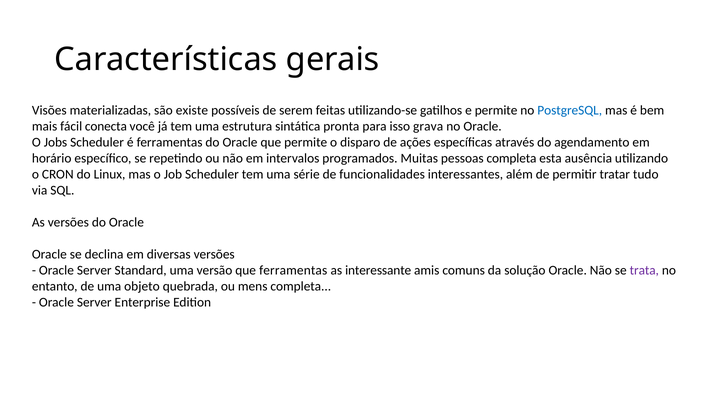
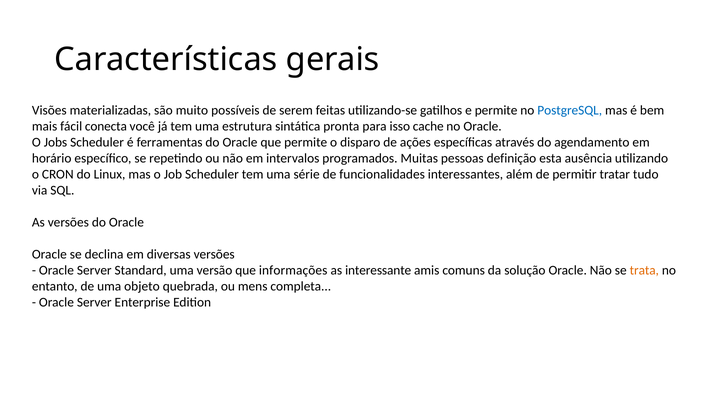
existe: existe -> muito (192, 110)
grava: grava -> cache (428, 126)
pessoas completa: completa -> definição (511, 158)
que ferramentas: ferramentas -> informações (293, 270)
trata colour: purple -> orange (644, 270)
